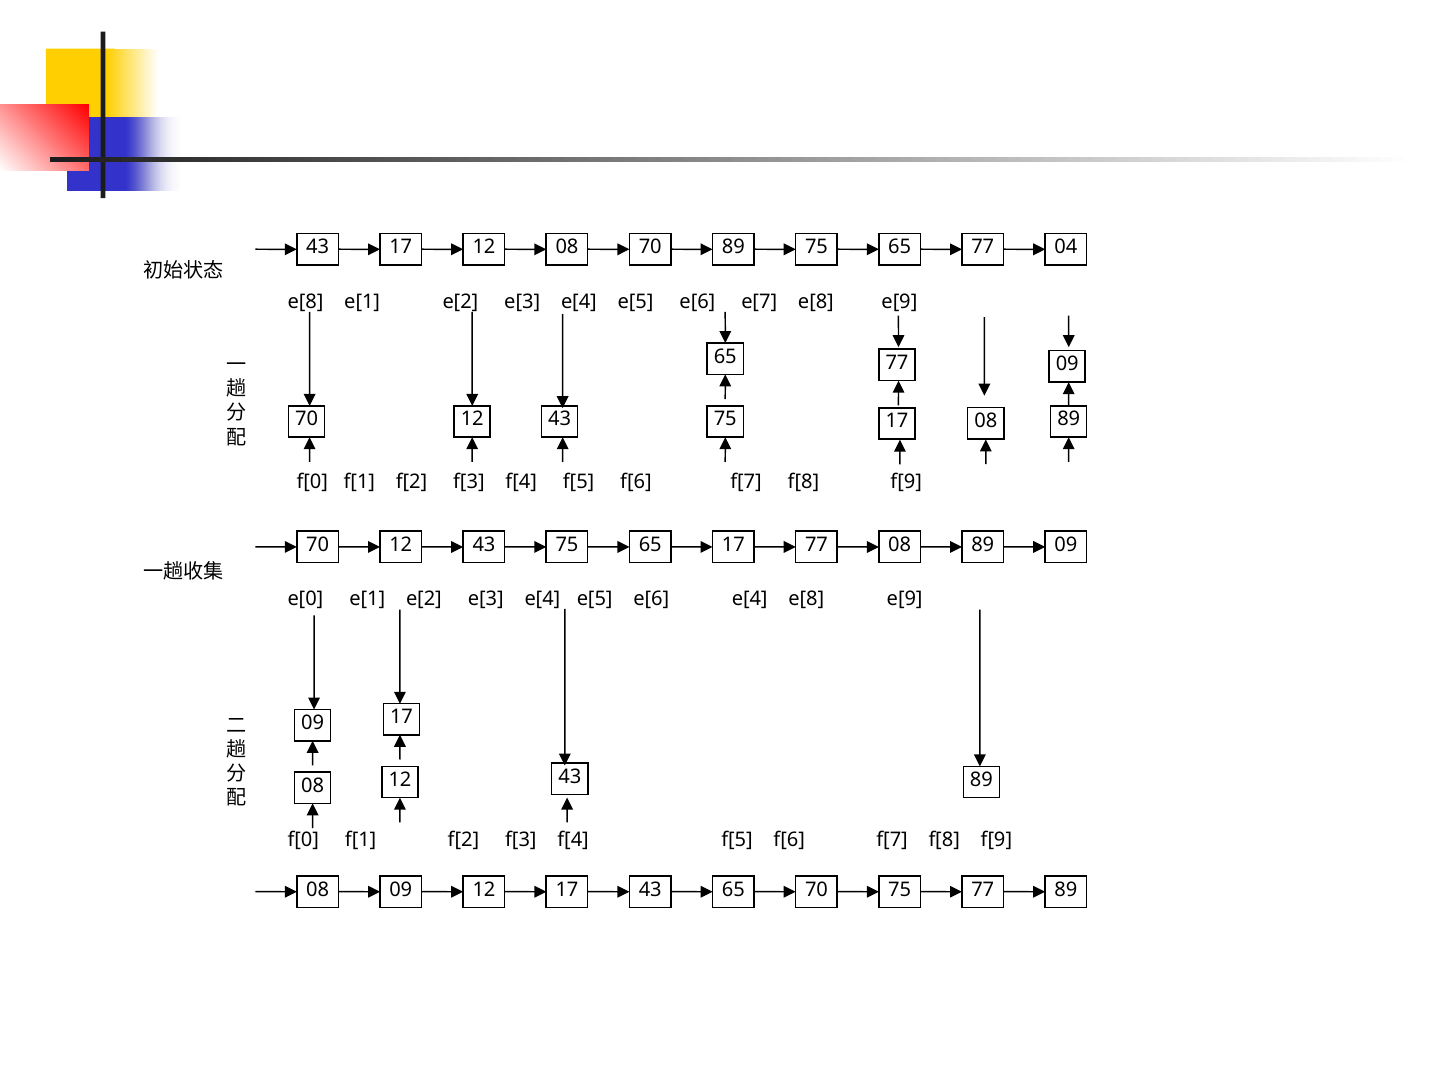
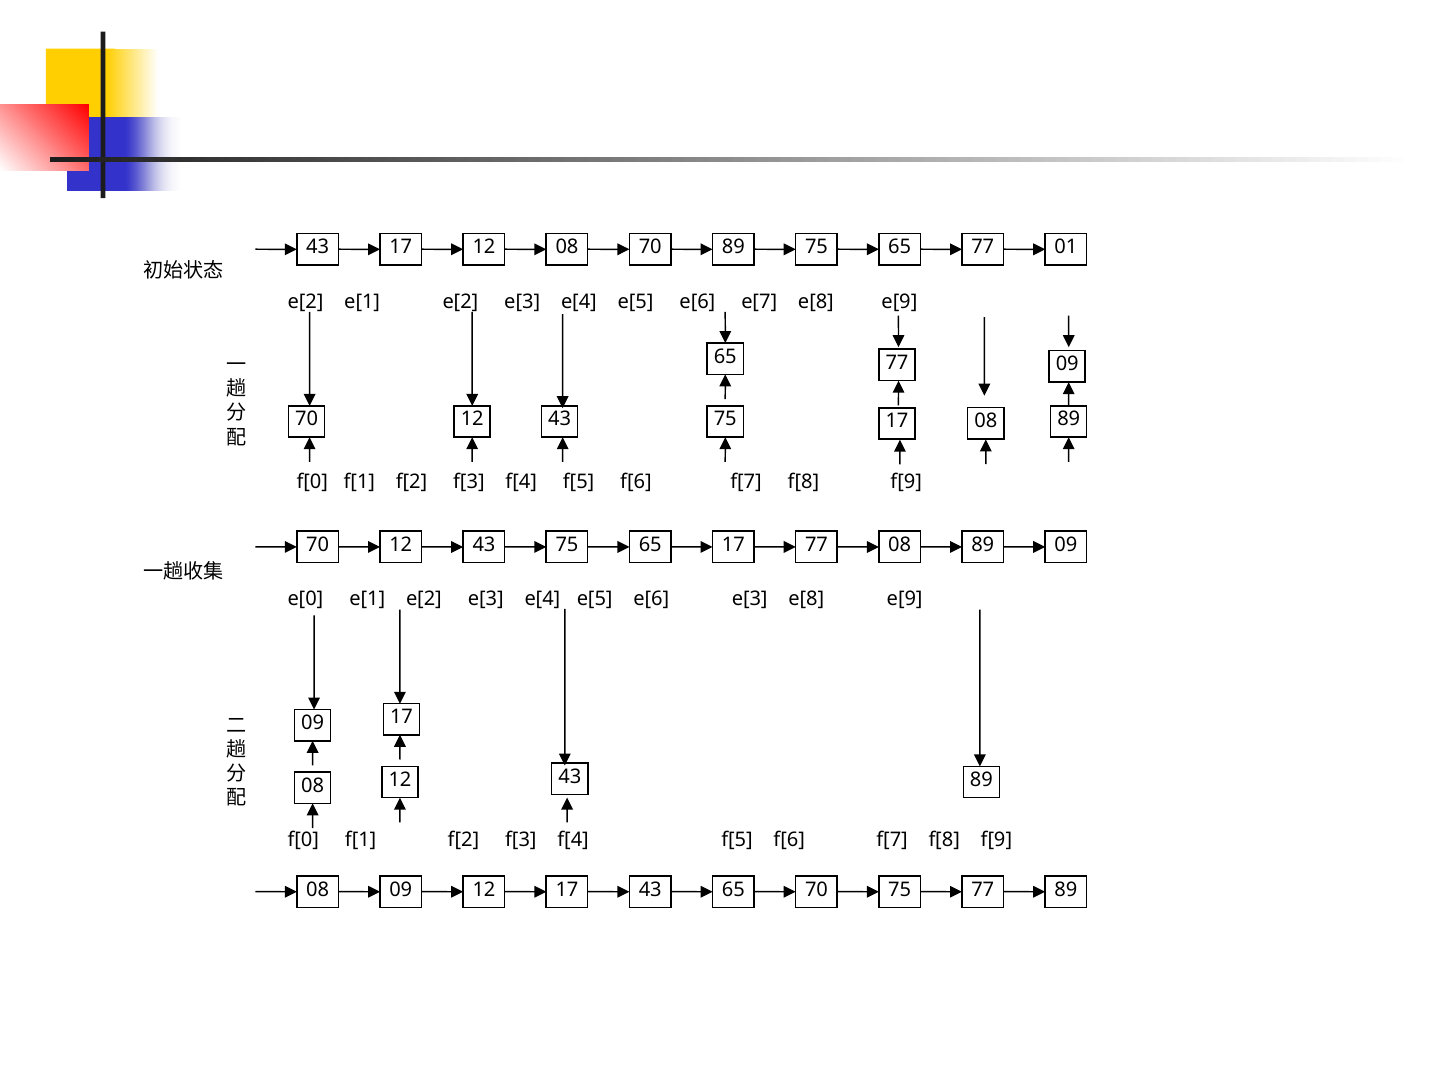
04: 04 -> 01 (1066, 247)
e[8: e[8 -> e[2 (306, 301)
e[6 e[4: e[4 -> e[3 (750, 598)
